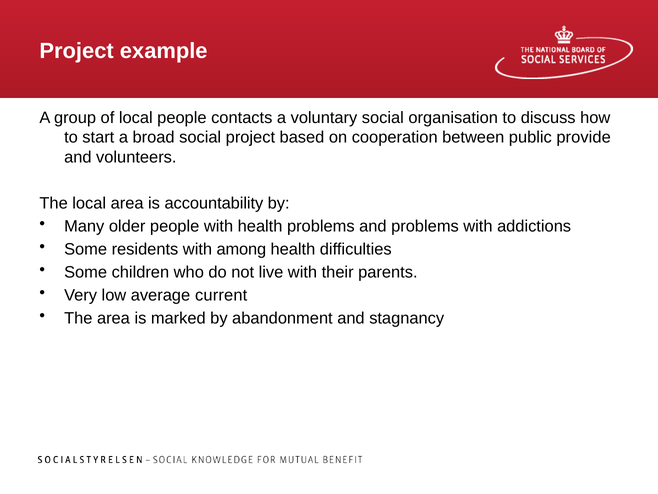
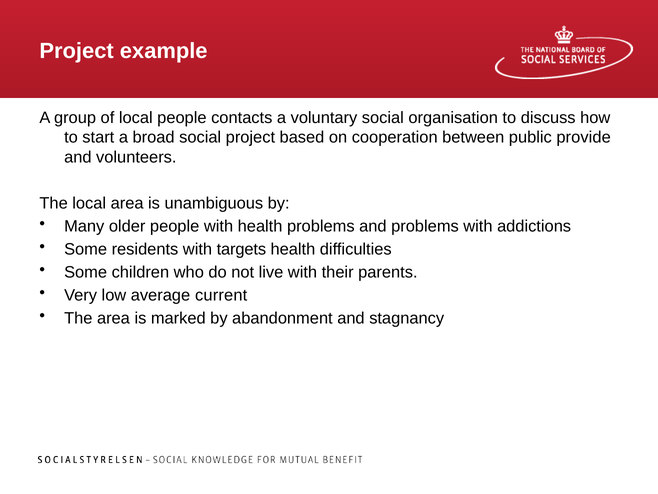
accountability: accountability -> unambiguous (214, 203)
among: among -> targets (241, 249)
